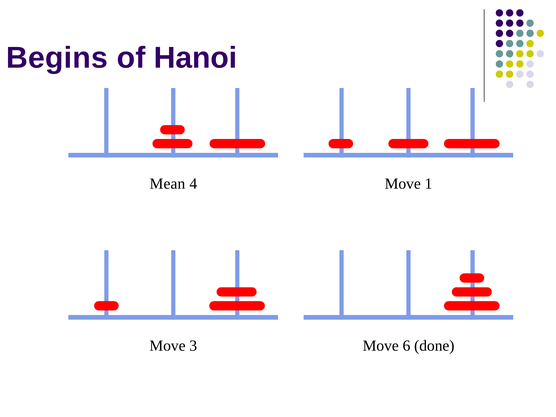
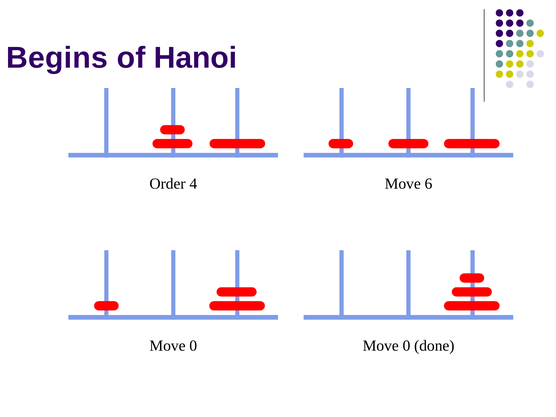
Mean: Mean -> Order (168, 184)
1: 1 -> 6 (429, 184)
3: 3 -> 0 (193, 346)
6: 6 -> 0 (406, 346)
